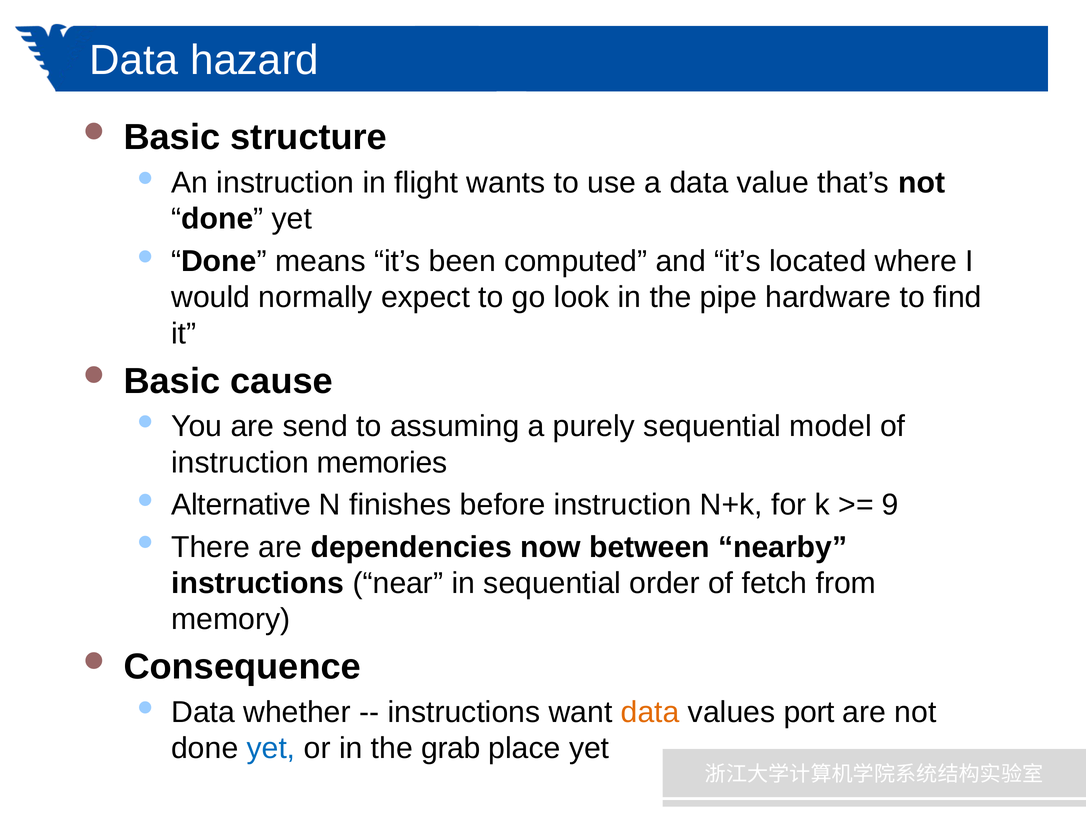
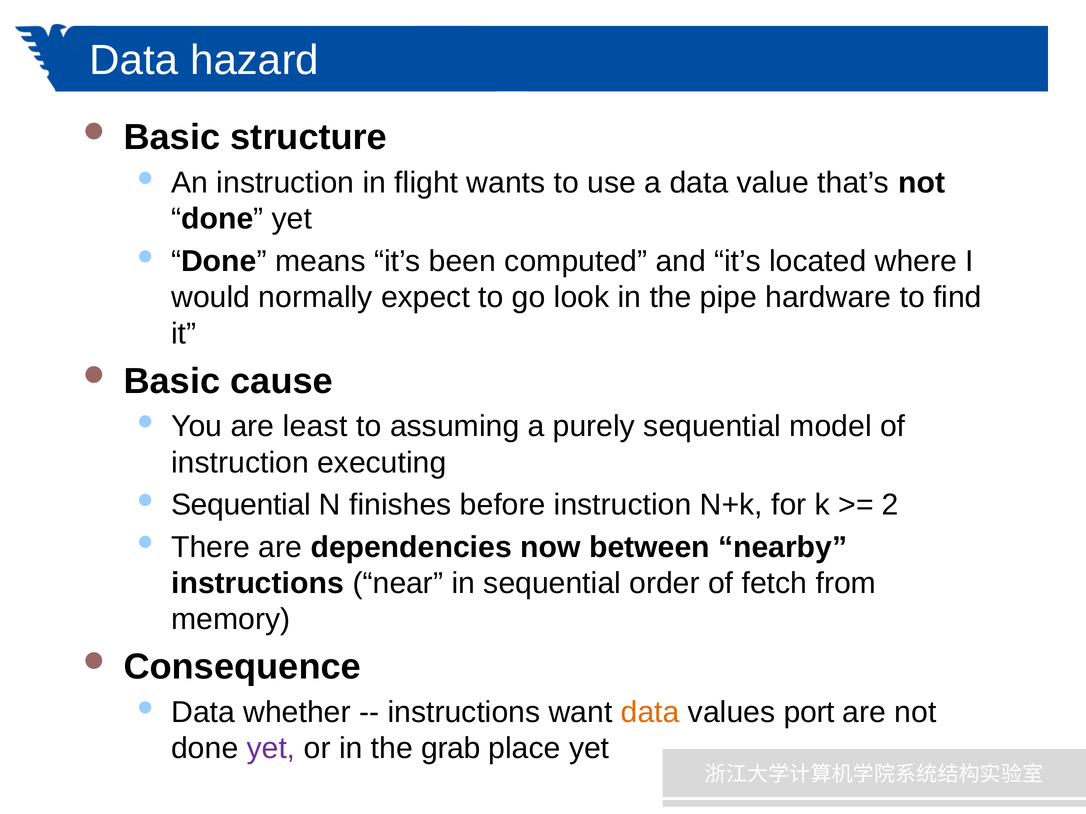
send: send -> least (315, 427)
memories: memories -> executing (382, 463)
Alternative: Alternative -> Sequential (241, 505)
9: 9 -> 2 (890, 505)
yet colour: blue -> purple (271, 749)
